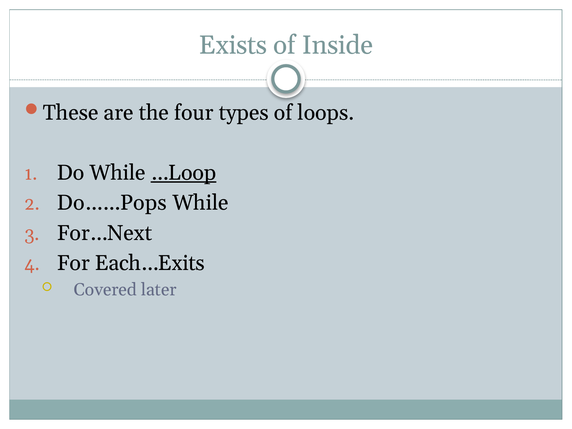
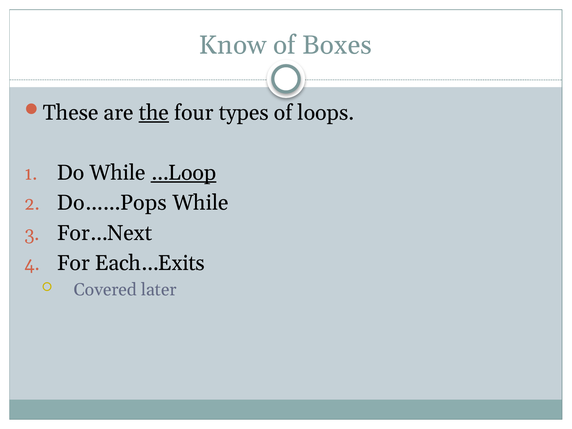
Exists: Exists -> Know (233, 45)
Inside: Inside -> Boxes (337, 45)
the underline: none -> present (154, 113)
